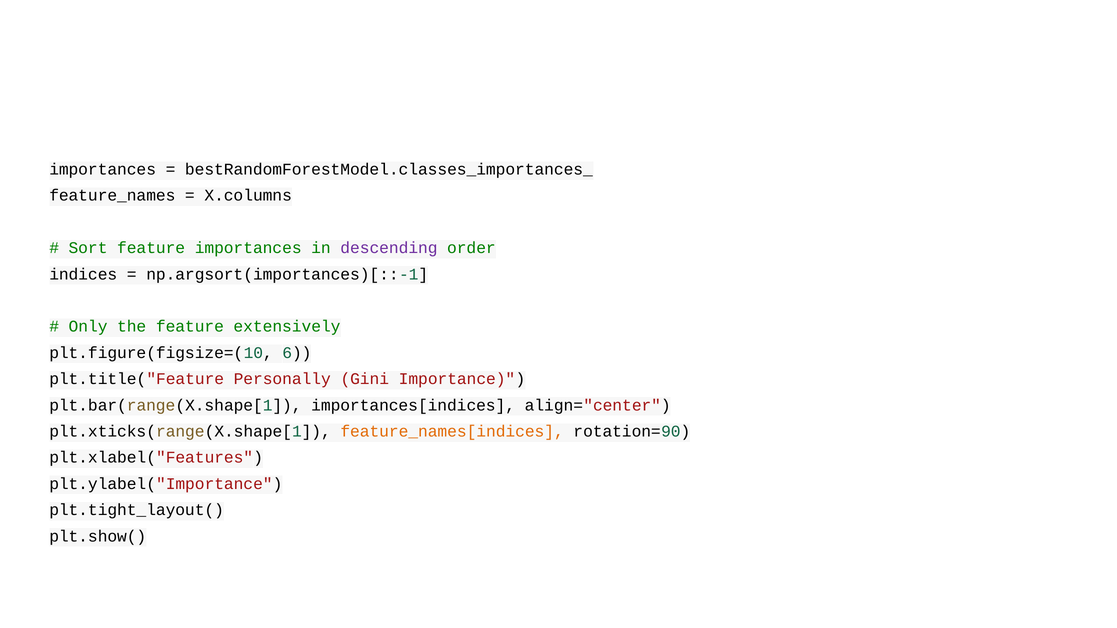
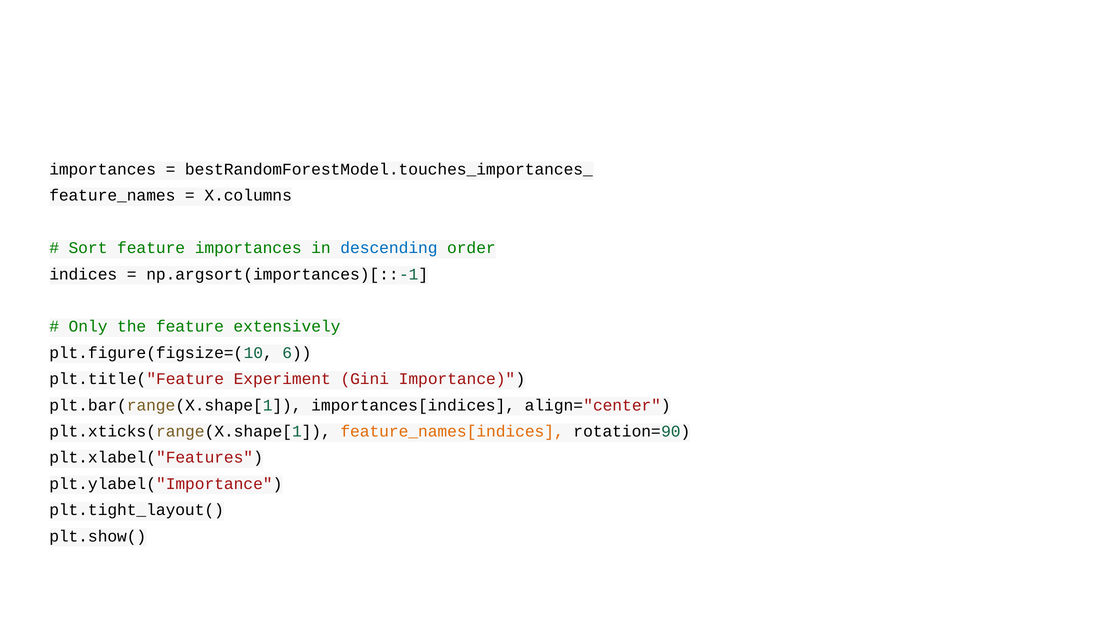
bestRandomForestModel.classes_importances_: bestRandomForestModel.classes_importances_ -> bestRandomForestModel.touches_importances_ (389, 170)
descending colour: purple -> blue (389, 248)
Personally: Personally -> Experiment (282, 379)
